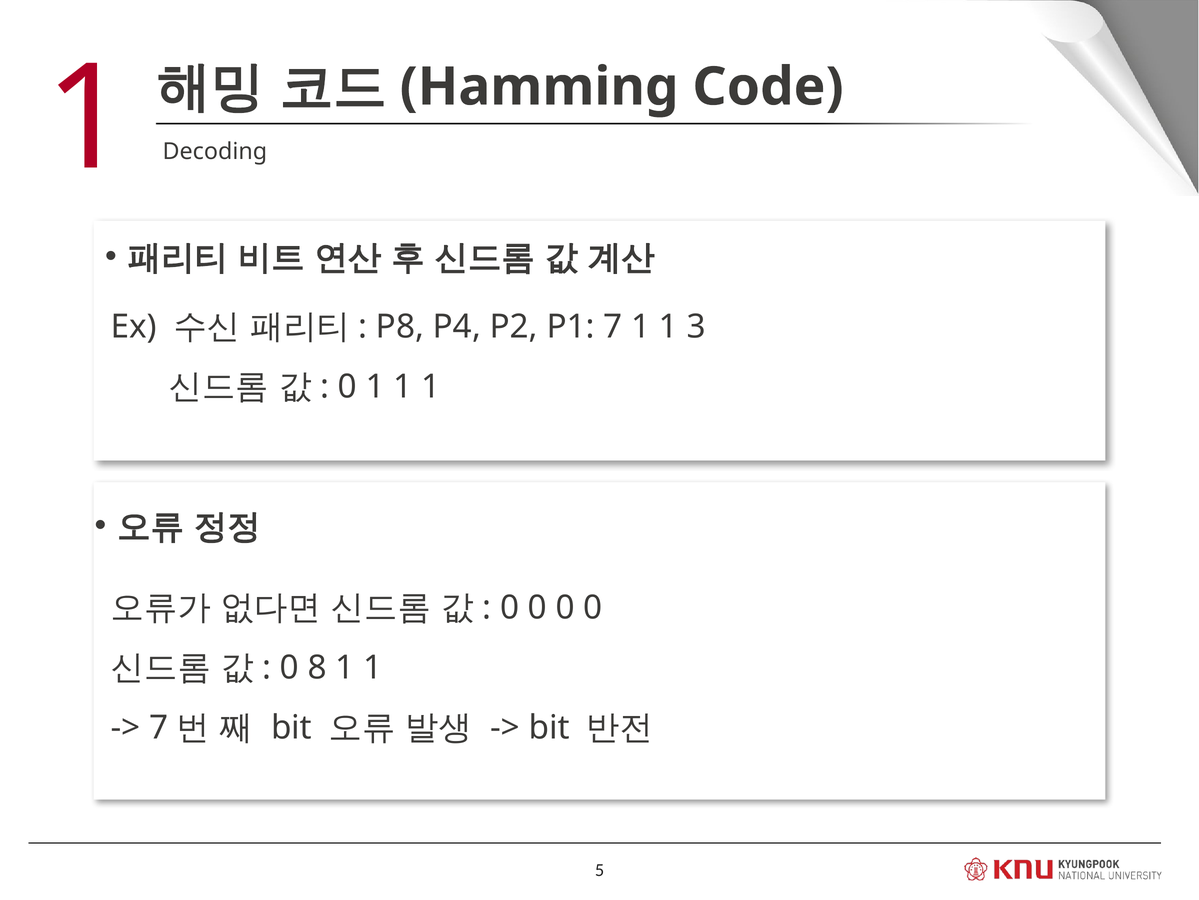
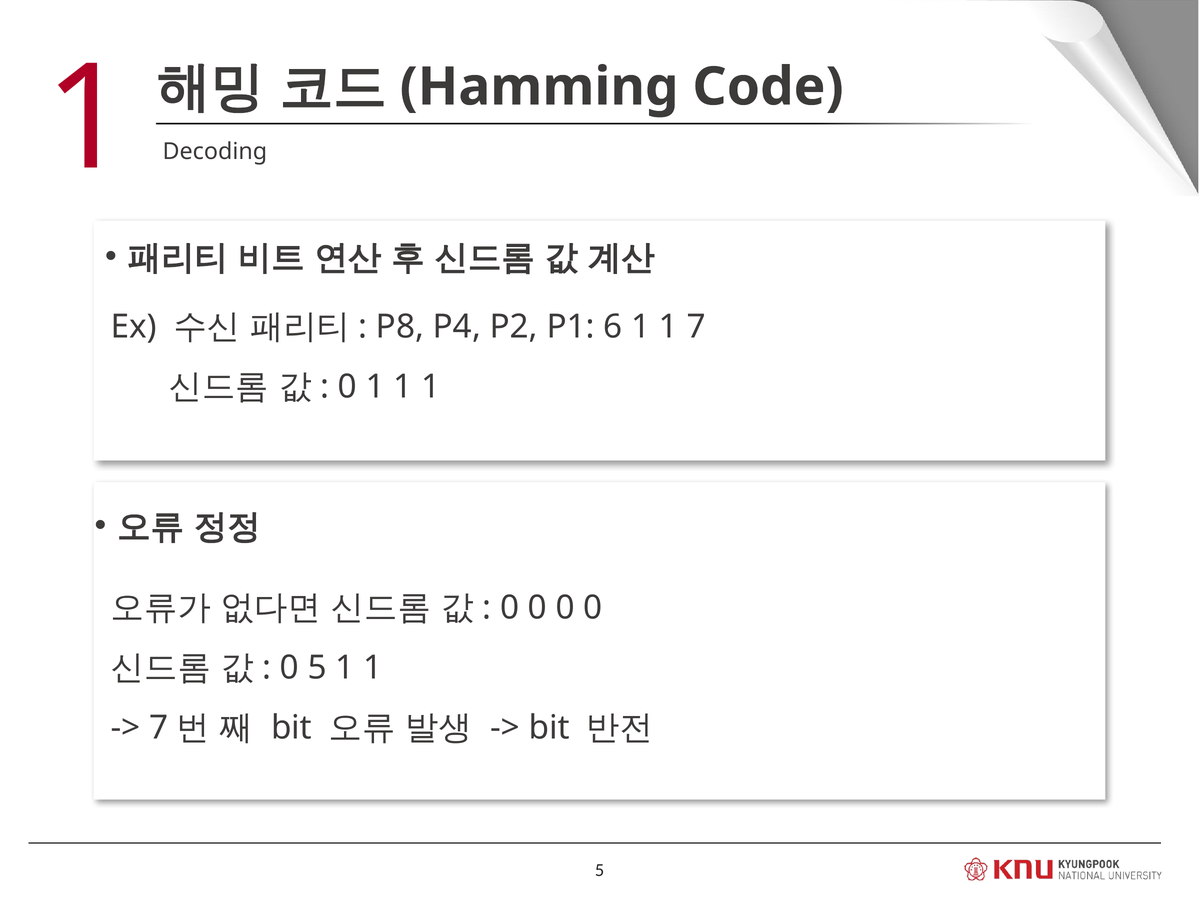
7: 7 -> 6 (613, 327)
3: 3 -> 7 (696, 327)
0 8: 8 -> 5 (317, 667)
